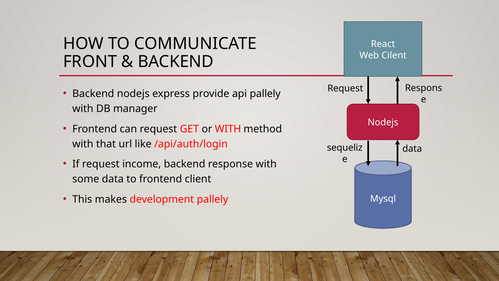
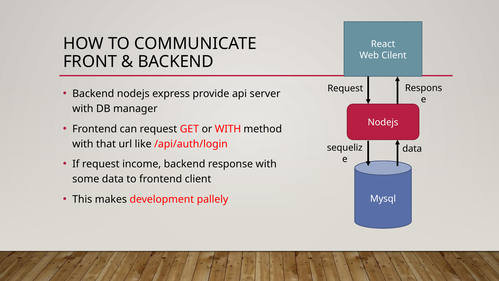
api pallely: pallely -> server (265, 94)
